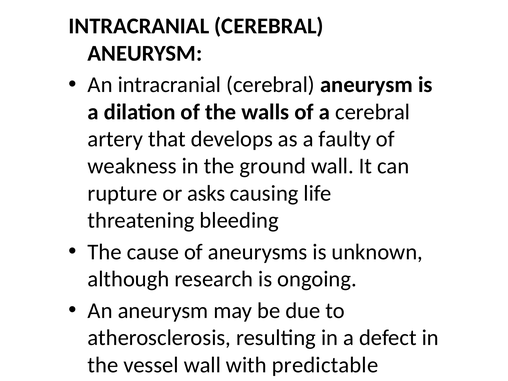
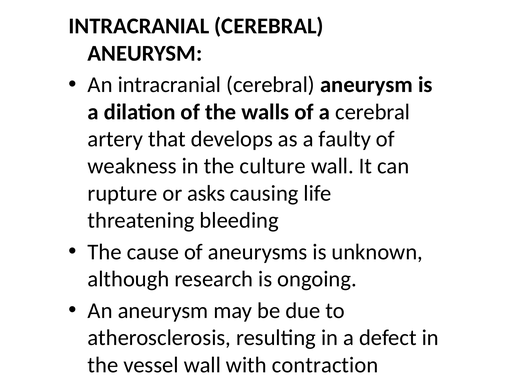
ground: ground -> culture (273, 166)
predictable: predictable -> contraction (325, 365)
